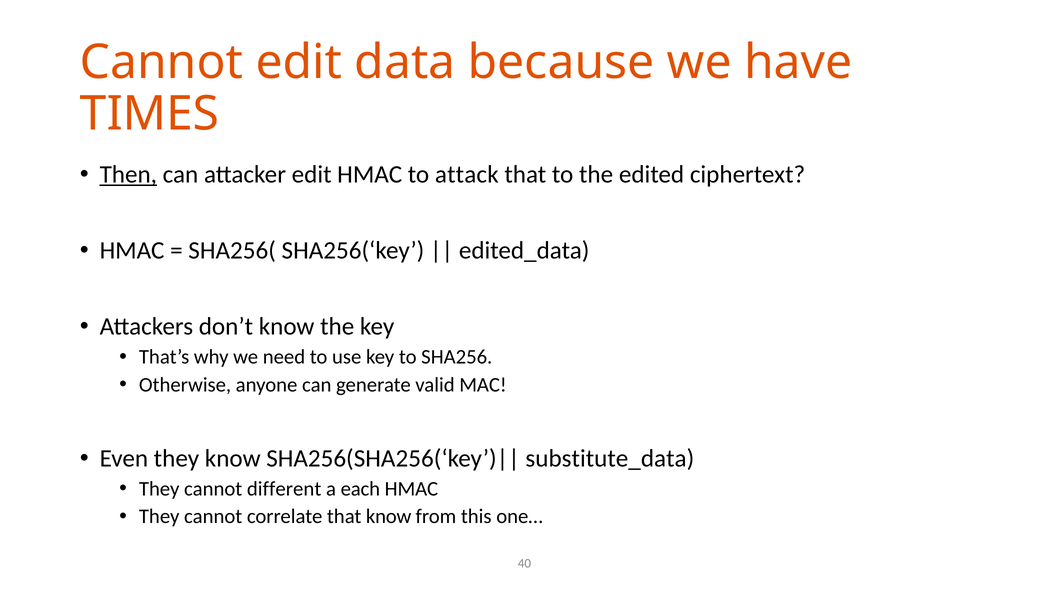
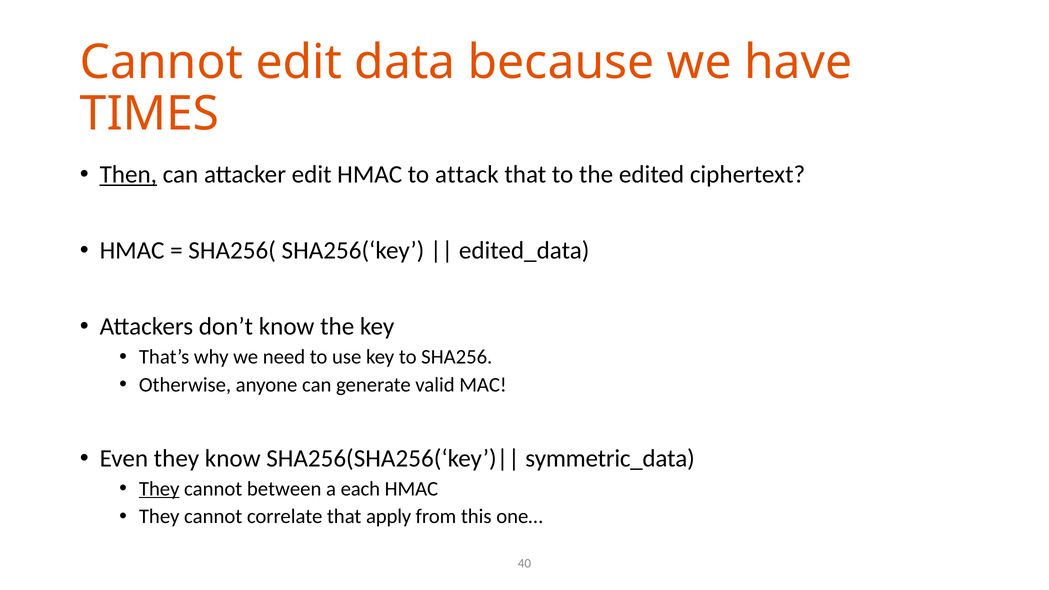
substitute_data: substitute_data -> symmetric_data (610, 458)
They underline: none -> present (159, 489)
different: different -> between (284, 489)
that know: know -> apply (389, 517)
